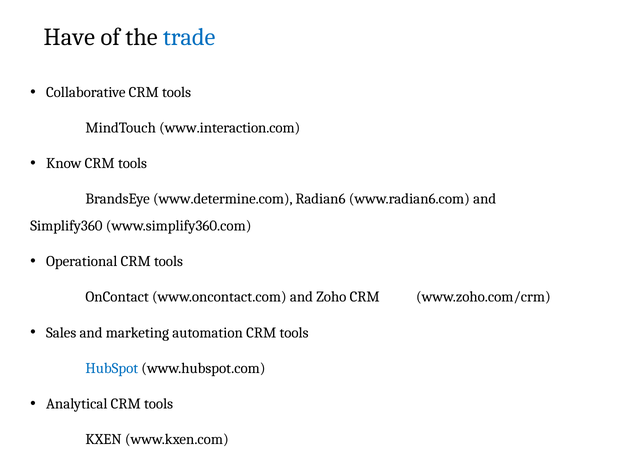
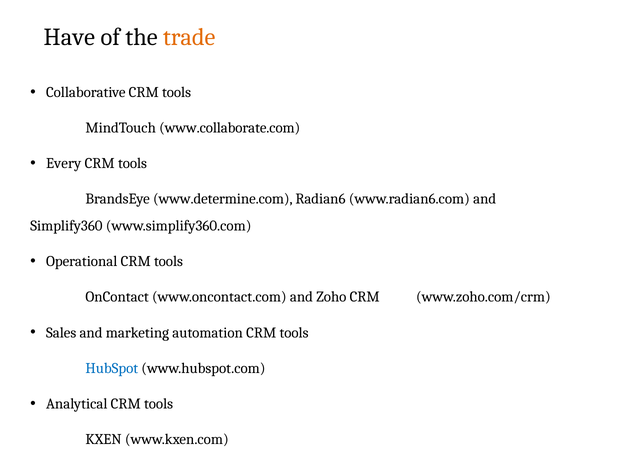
trade colour: blue -> orange (189, 37)
www.interaction.com: www.interaction.com -> www.collaborate.com (230, 128)
Know: Know -> Every (64, 163)
